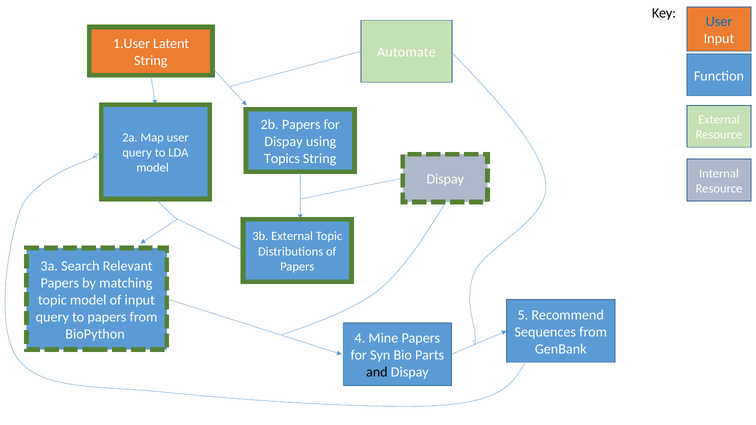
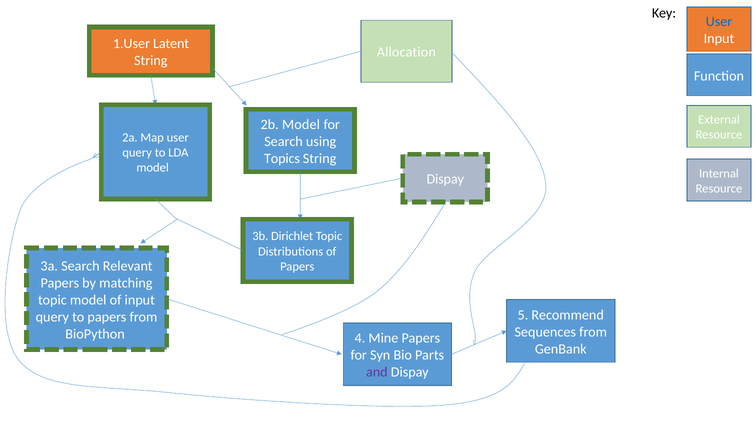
Automate: Automate -> Allocation (406, 52)
2b Papers: Papers -> Model (301, 124)
Dispay: Dispay -> Search (284, 141)
3b External: External -> Dirichlet (292, 236)
and colour: black -> purple (377, 372)
